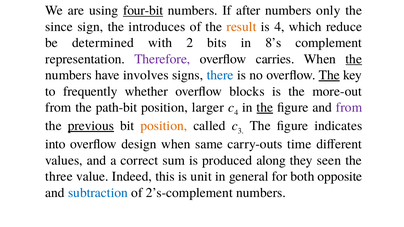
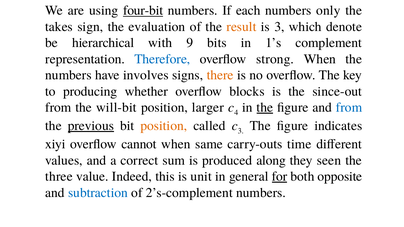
after: after -> each (248, 11)
since: since -> takes (59, 27)
introduces: introduces -> evaluation (157, 27)
is 4: 4 -> 3 (279, 27)
reduce: reduce -> denote (344, 27)
determined: determined -> hierarchical (103, 43)
2: 2 -> 9 (190, 43)
8’s: 8’s -> 1’s (273, 43)
Therefore colour: purple -> blue (162, 59)
carries: carries -> strong (275, 59)
the underline: present -> none (354, 59)
there colour: blue -> orange (220, 75)
The underline: present -> none (329, 75)
frequently: frequently -> producing (90, 91)
more-out: more-out -> since-out (337, 91)
path-bit: path-bit -> will-bit (116, 108)
from colour: purple -> blue (349, 108)
into: into -> xiyi (55, 144)
design: design -> cannot (139, 144)
for underline: none -> present (280, 177)
